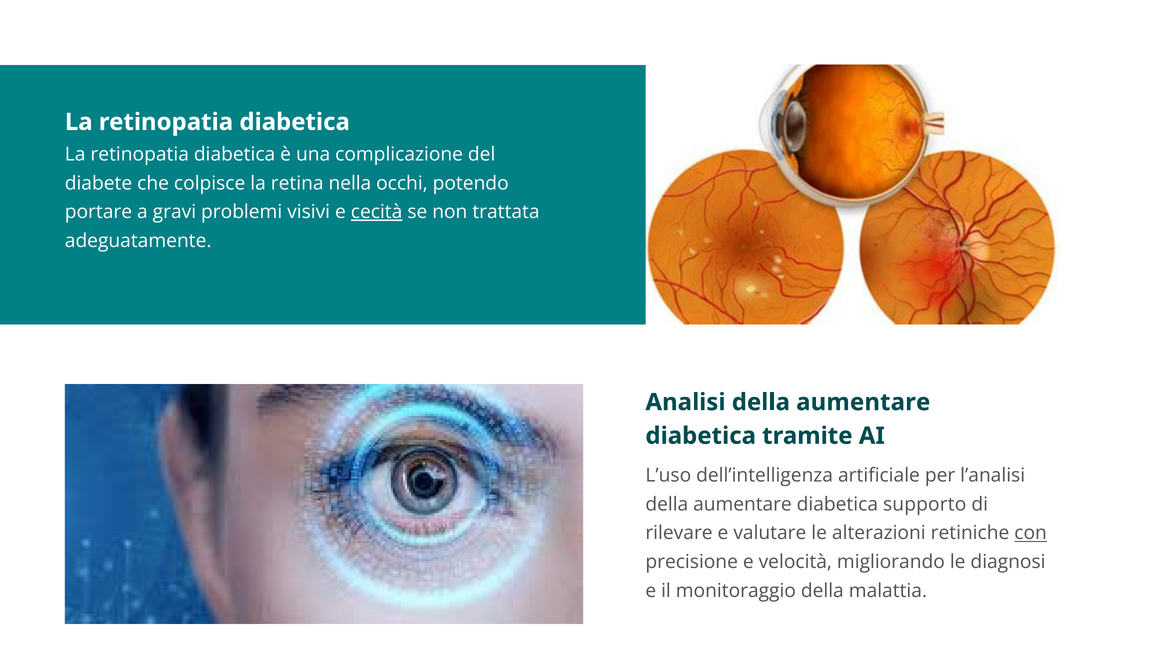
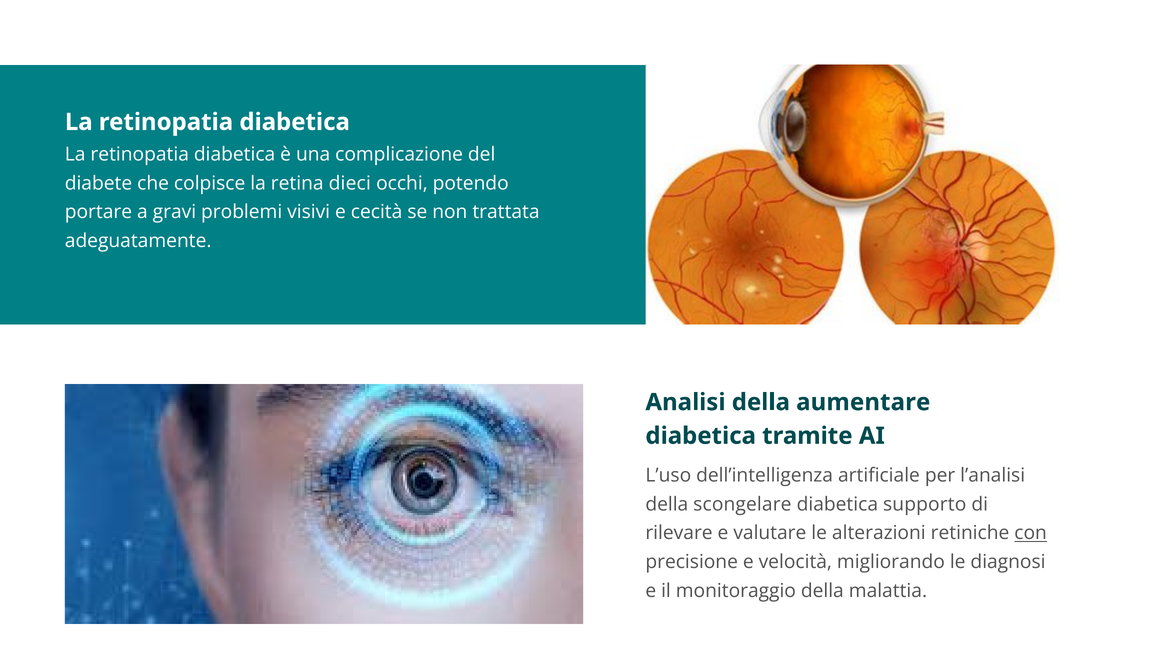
nella: nella -> dieci (350, 183)
cecità underline: present -> none (377, 212)
aumentare: aumentare -> scongelare (742, 504)
